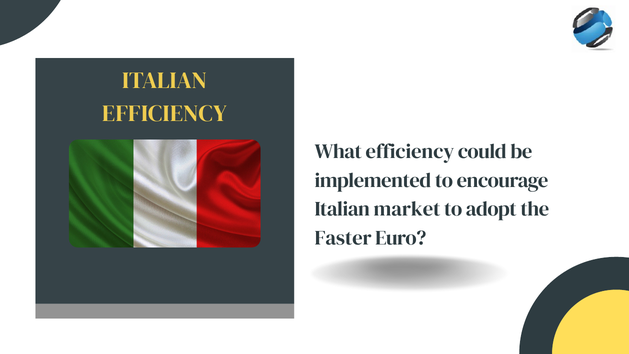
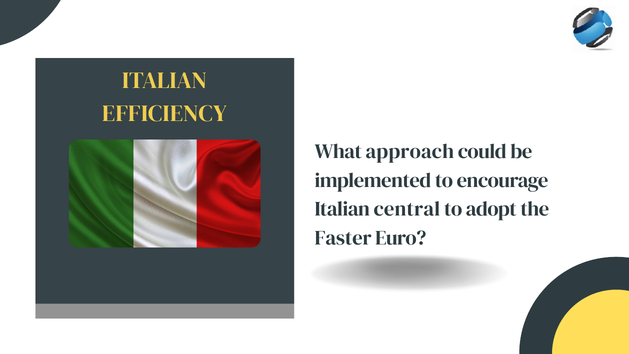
What efficiency: efficiency -> approach (410, 151)
market: market -> central (407, 209)
